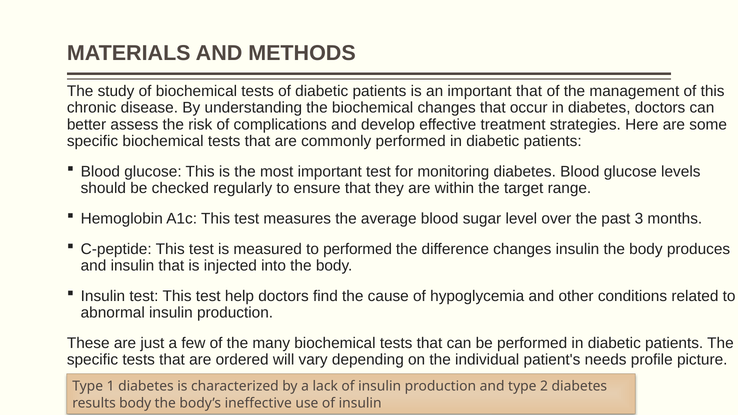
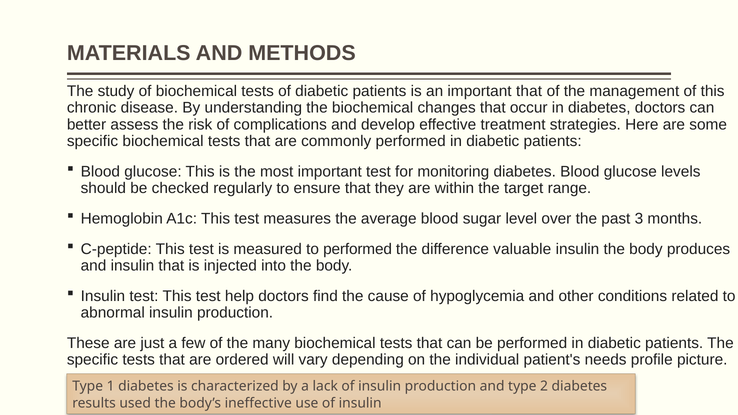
difference changes: changes -> valuable (522, 249)
results body: body -> used (135, 403)
